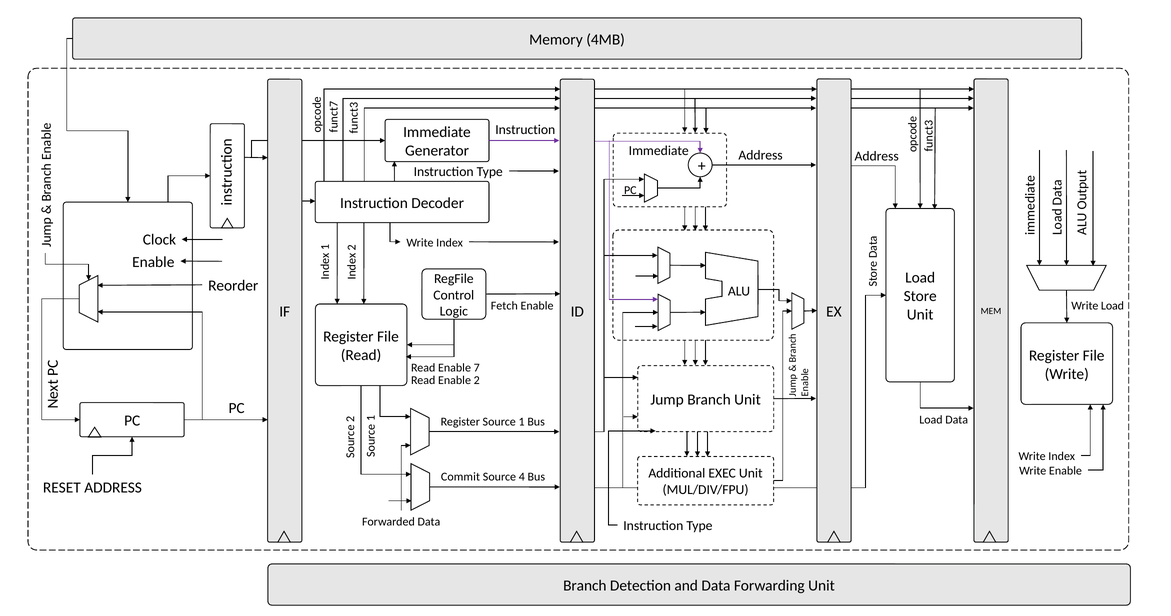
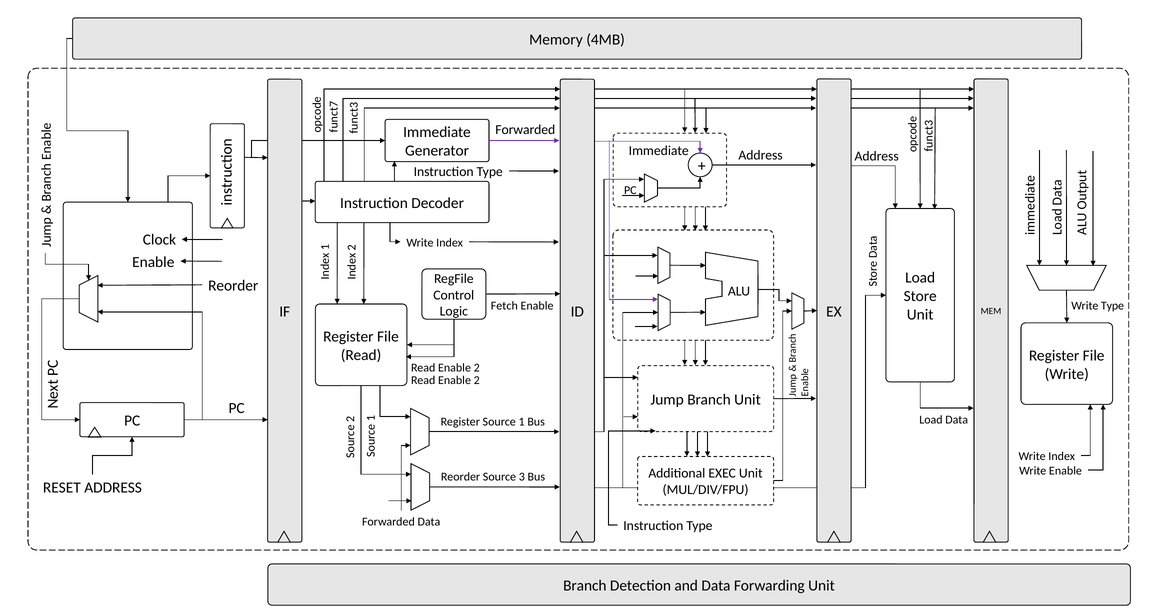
Instruction: Instruction -> Forwarded (525, 130)
Write Load: Load -> Type (1112, 306)
7: 7 -> 2 (477, 368)
Commit: Commit -> Reorder (461, 477)
Source 4: 4 -> 3 (522, 477)
